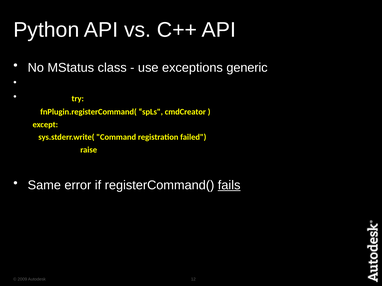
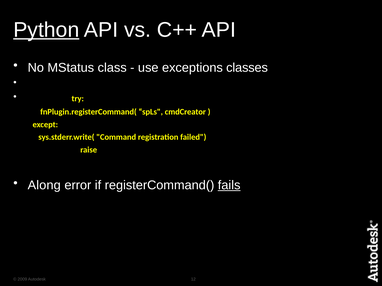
Python underline: none -> present (46, 30)
generic: generic -> classes (247, 68)
Same: Same -> Along (44, 185)
